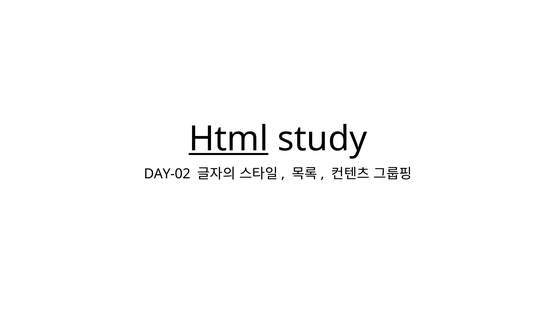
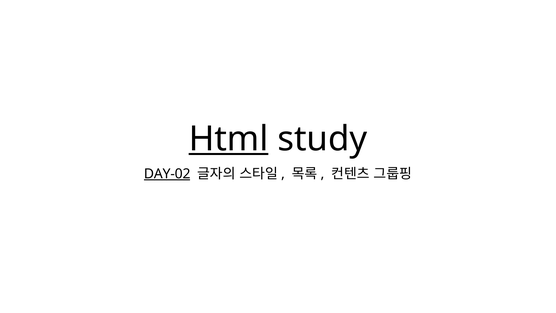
DAY-02 underline: none -> present (167, 174)
